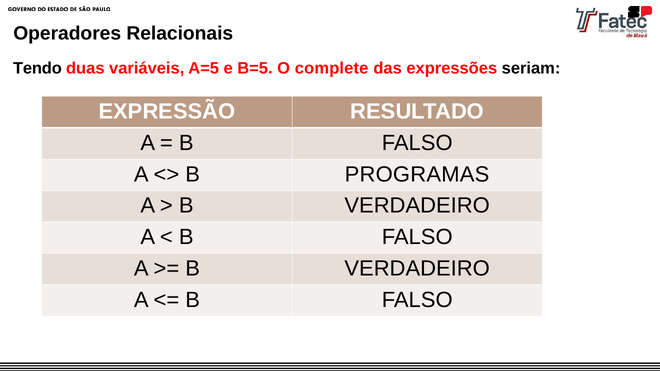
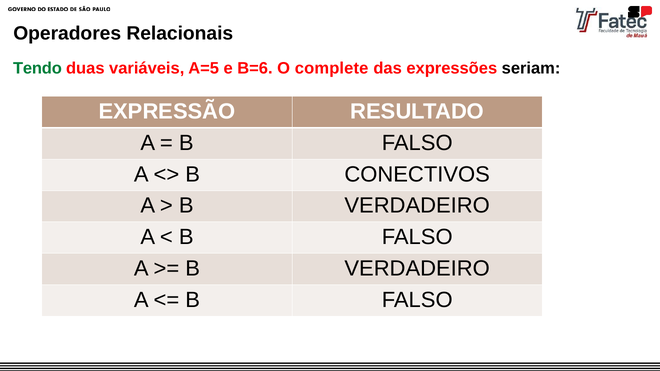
Tendo colour: black -> green (37, 68)
B=5: B=5 -> B=6 (255, 68)
PROGRAMAS: PROGRAMAS -> CONECTIVOS (417, 174)
